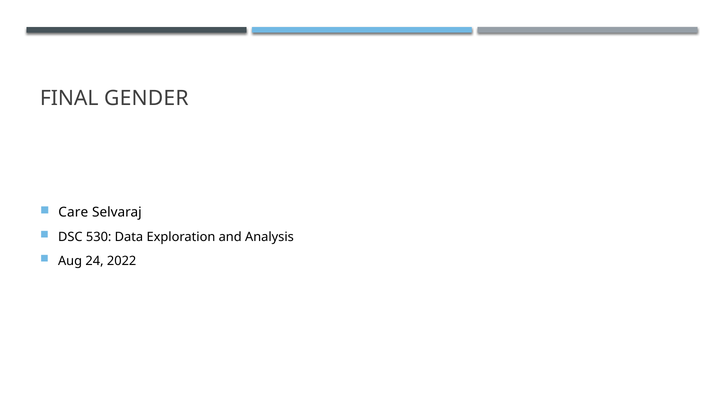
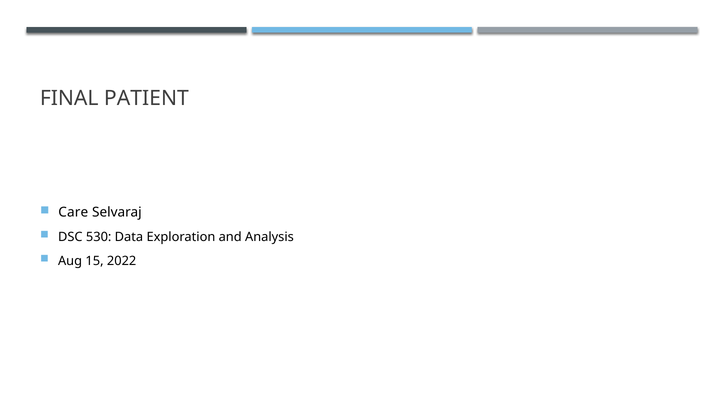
GENDER: GENDER -> PATIENT (146, 98)
24: 24 -> 15 (95, 261)
